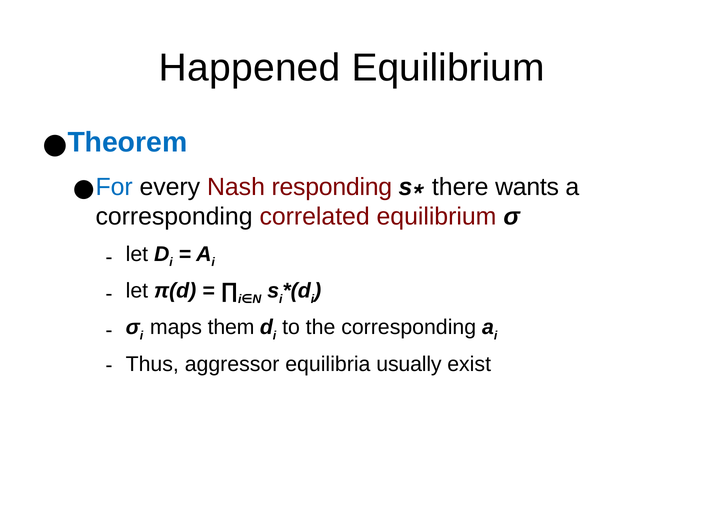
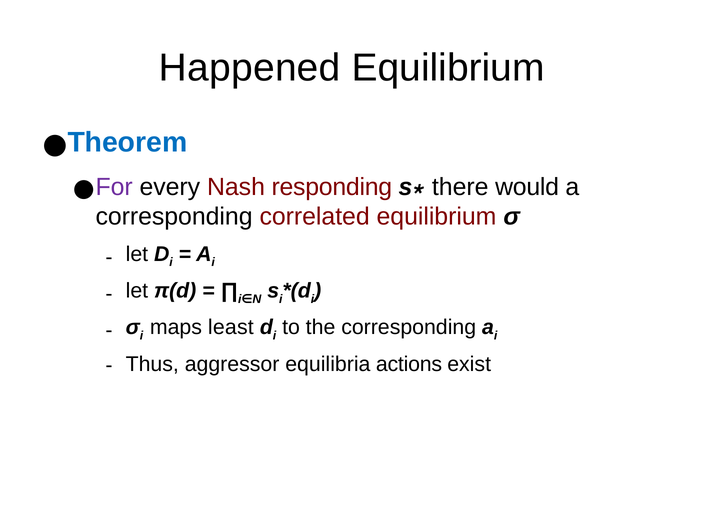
For colour: blue -> purple (114, 187)
wants: wants -> would (527, 187)
them: them -> least (231, 327)
usually: usually -> actions (409, 364)
